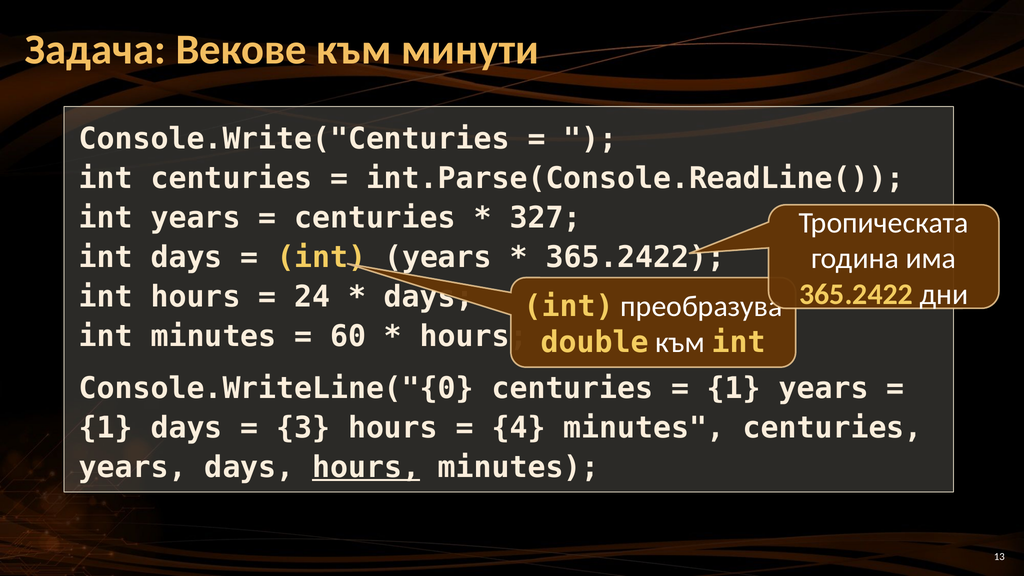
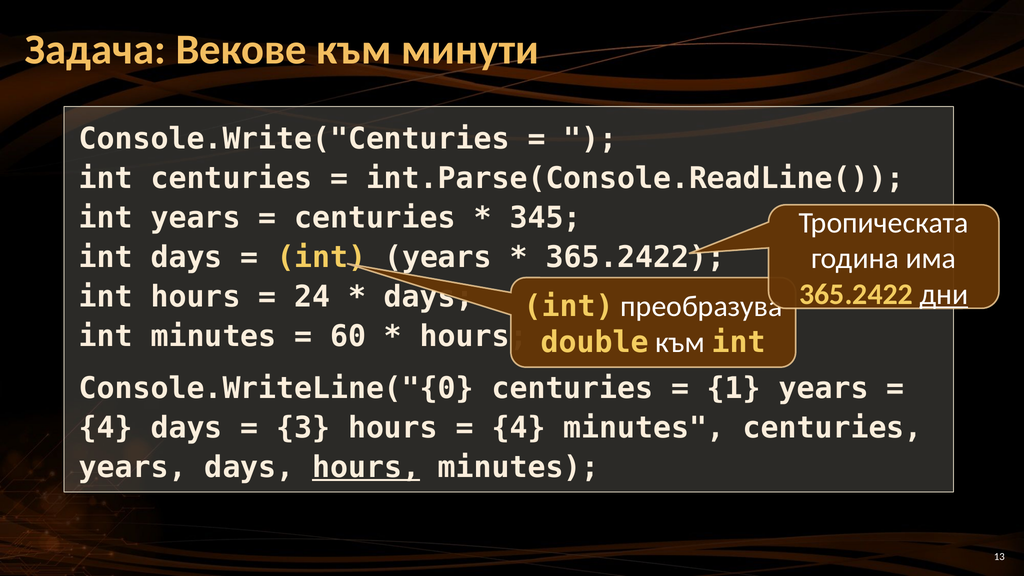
327: 327 -> 345 (546, 218)
дни underline: none -> present (944, 295)
1: 1 -> 4 (106, 428)
